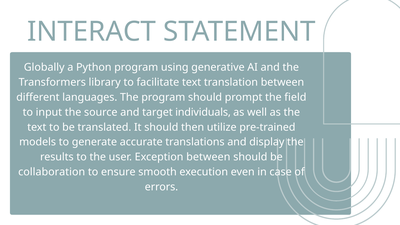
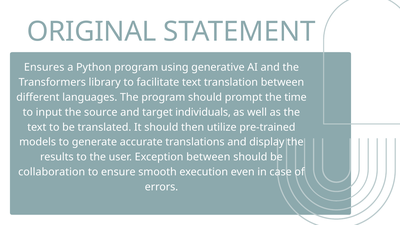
INTERACT: INTERACT -> ORIGINAL (92, 32)
Globally: Globally -> Ensures (44, 67)
field: field -> time (295, 97)
